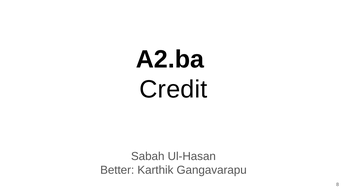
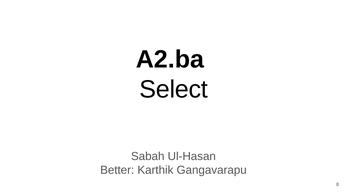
Credit: Credit -> Select (174, 89)
